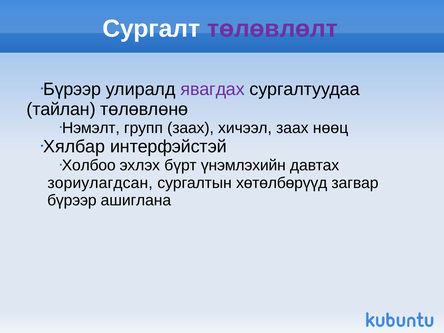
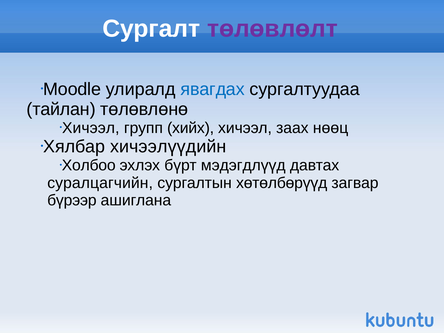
Бүрээр: Бүрээр -> Moodle (72, 89)
явагдах colour: purple -> blue (213, 89)
Нэмэлт: Нэмэлт -> Хичээл (91, 128)
групп заах: заах -> хийх (191, 128)
интерфэйстэй: интерфэйстэй -> хичээлүүдийн (168, 147)
үнэмлэхийн: үнэмлэхийн -> мэдэгдлүүд (243, 165)
зориулагдсан: зориулагдсан -> суралцагчийн (100, 183)
